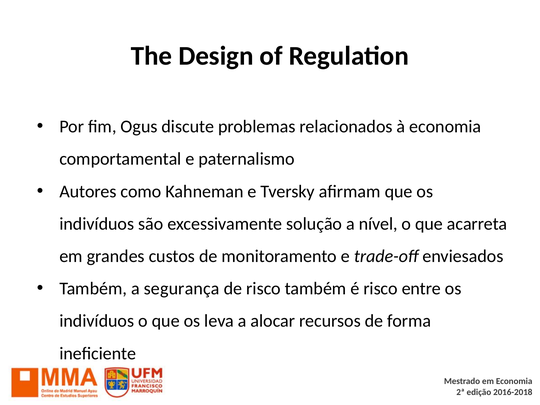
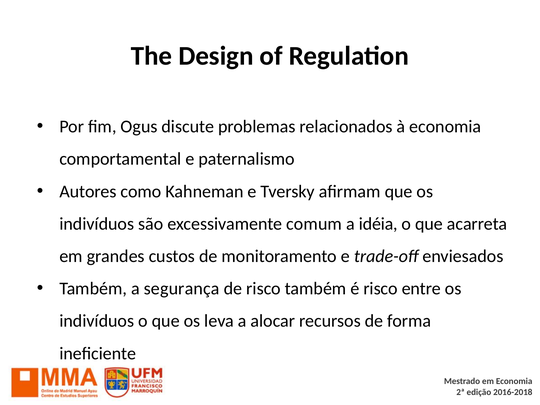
solução: solução -> comum (314, 224)
nível: nível -> idéia (378, 224)
